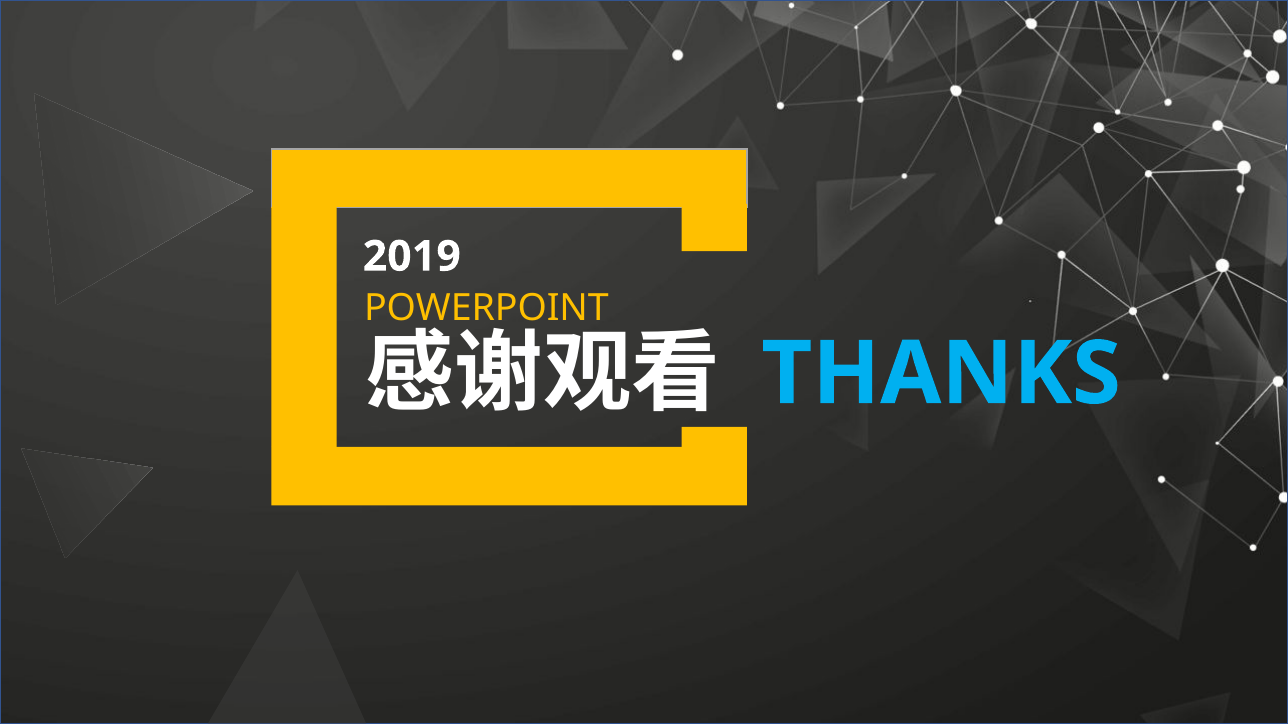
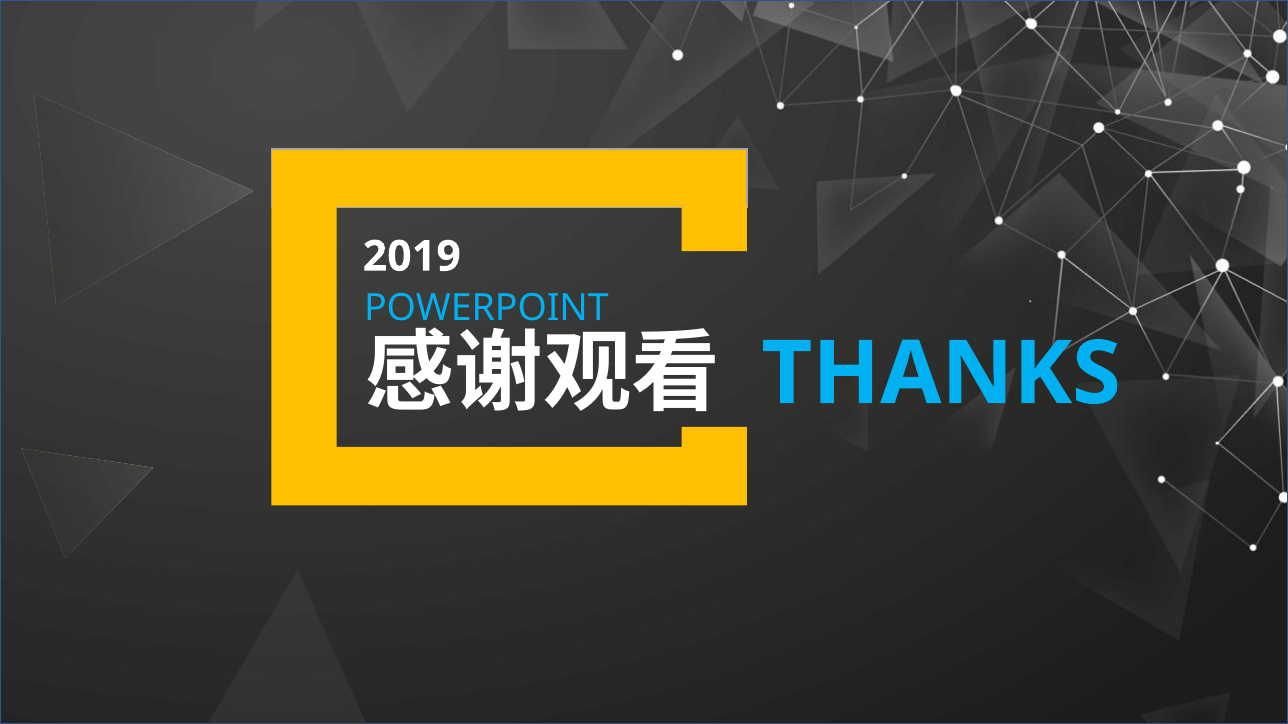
POWERPOINT colour: yellow -> light blue (486, 308)
